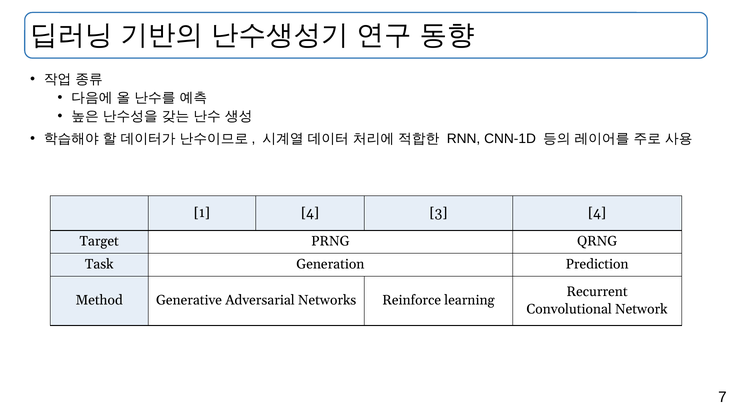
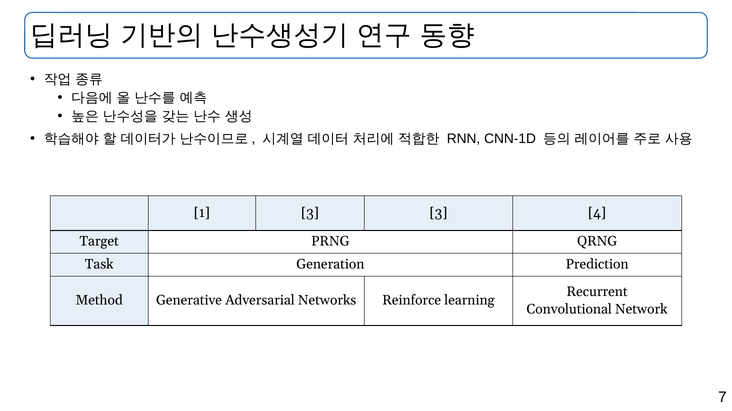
1 4: 4 -> 3 (310, 213)
